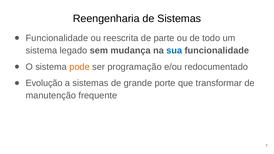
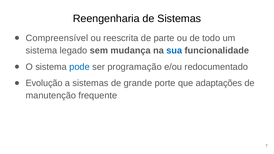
Funcionalidade: Funcionalidade -> Compreensível (57, 38)
pode colour: orange -> blue (80, 67)
transformar: transformar -> adaptações (219, 83)
